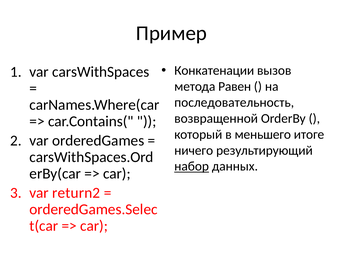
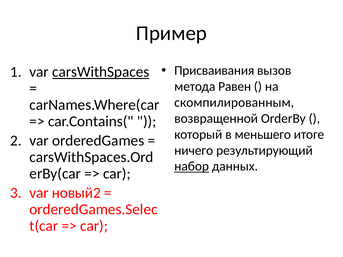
Конкатенации: Конкатенации -> Присваивания (214, 71)
carsWithSpaces underline: none -> present (101, 72)
последовательность: последовательность -> скомпилированным (234, 103)
return2: return2 -> новый2 (76, 193)
